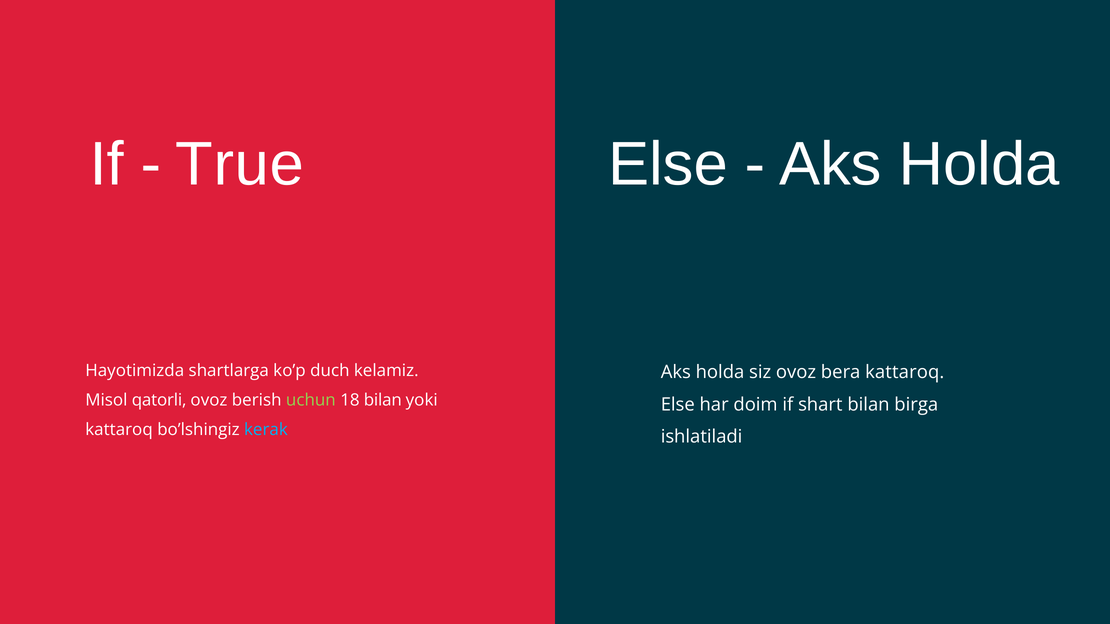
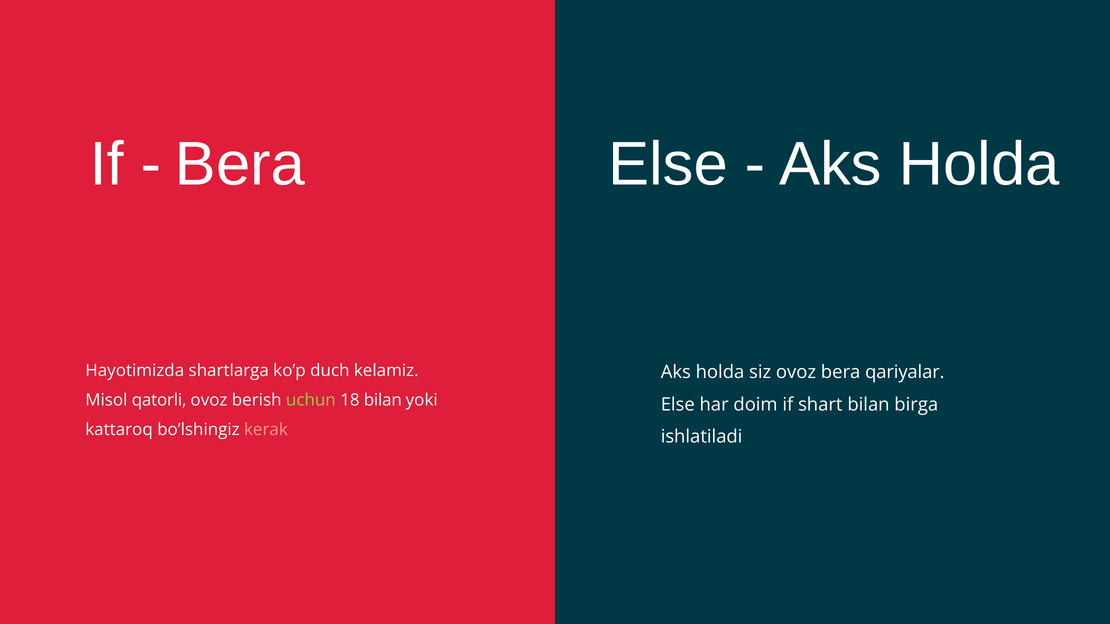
True: True -> Bera (240, 164)
bera kattaroq: kattaroq -> qariyalar (905, 373)
kerak colour: light blue -> pink (266, 430)
